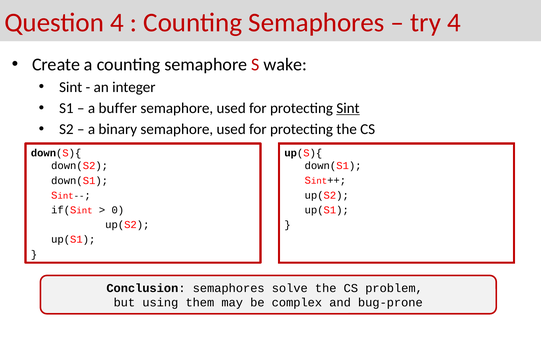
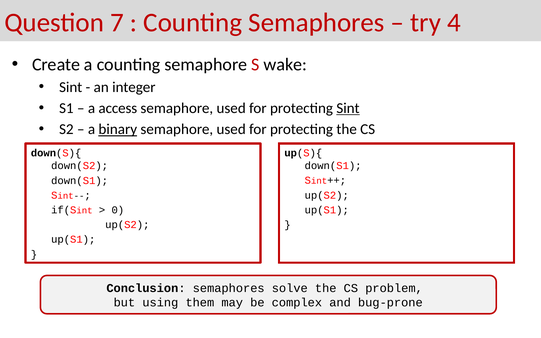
Question 4: 4 -> 7 (117, 23)
buffer: buffer -> access (118, 108)
binary underline: none -> present (118, 129)
